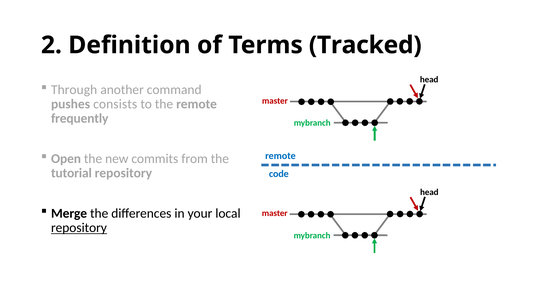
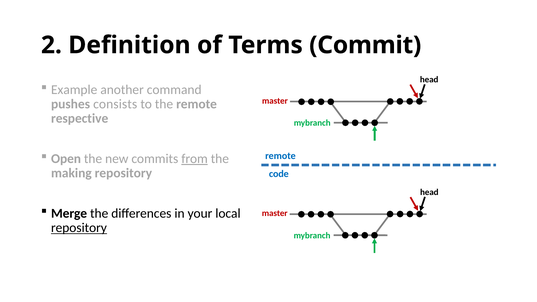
Tracked: Tracked -> Commit (365, 45)
Through: Through -> Example (74, 90)
frequently: frequently -> respective (80, 119)
from underline: none -> present (195, 159)
tutorial: tutorial -> making (71, 173)
